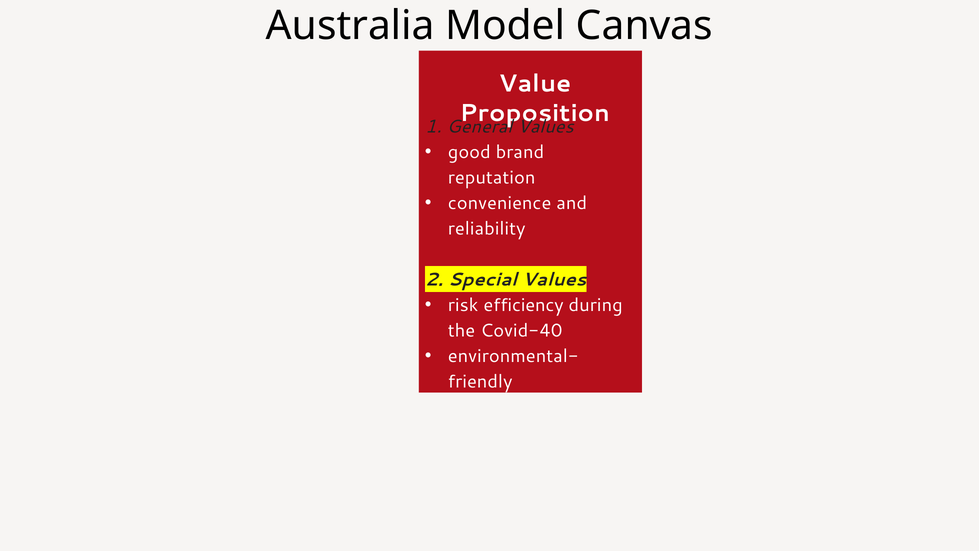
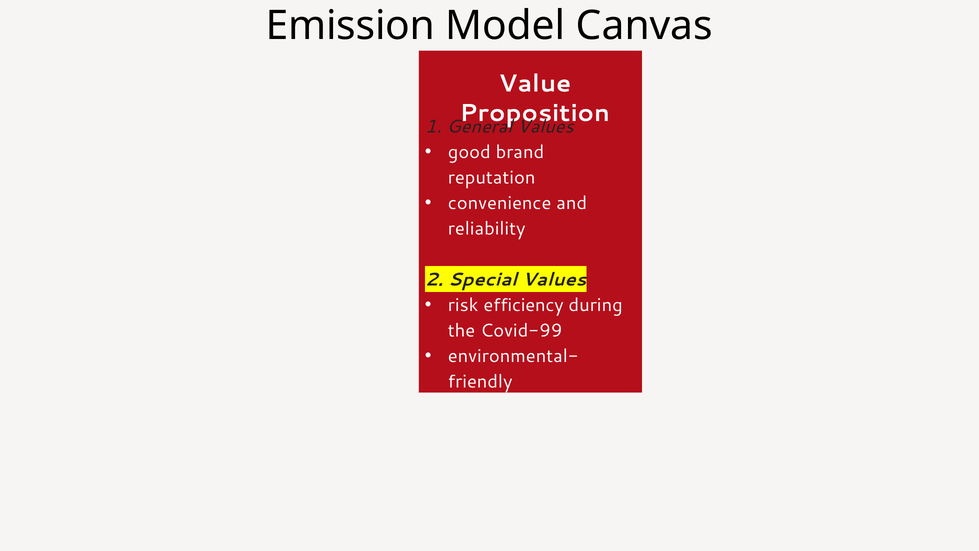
Australia: Australia -> Emission (350, 26)
Covid-40: Covid-40 -> Covid-99 (521, 331)
